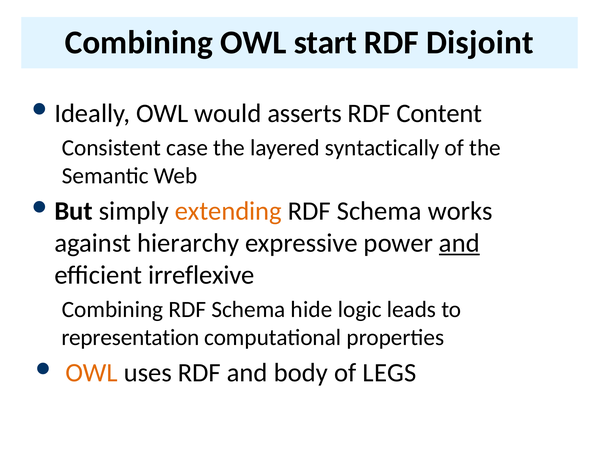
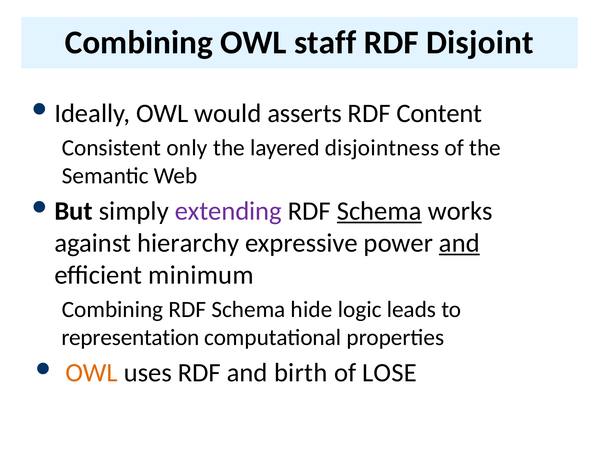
start: start -> staff (325, 43)
case: case -> only (187, 148)
syntactically: syntactically -> disjointness (382, 148)
extending colour: orange -> purple (228, 211)
Schema underline: none -> present (379, 211)
irreflexive: irreflexive -> minimum (201, 275)
body: body -> birth (301, 373)
LEGS: LEGS -> LOSE (390, 373)
